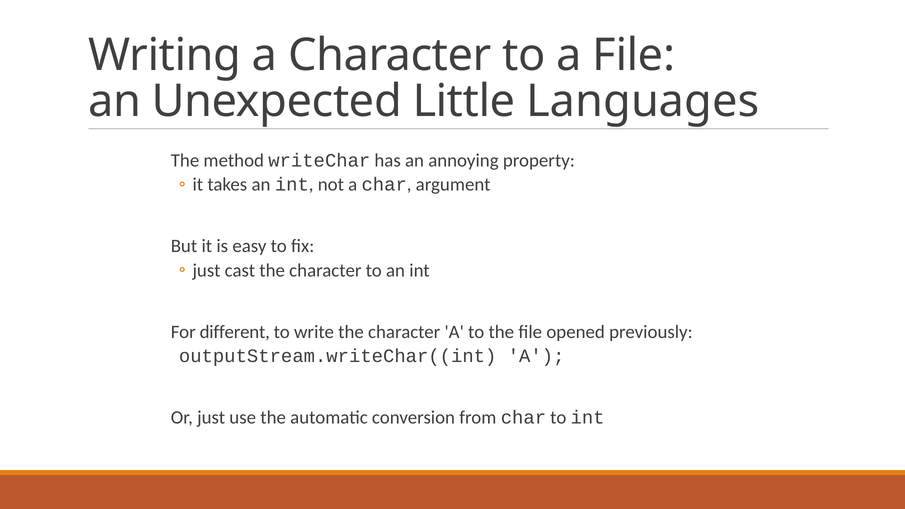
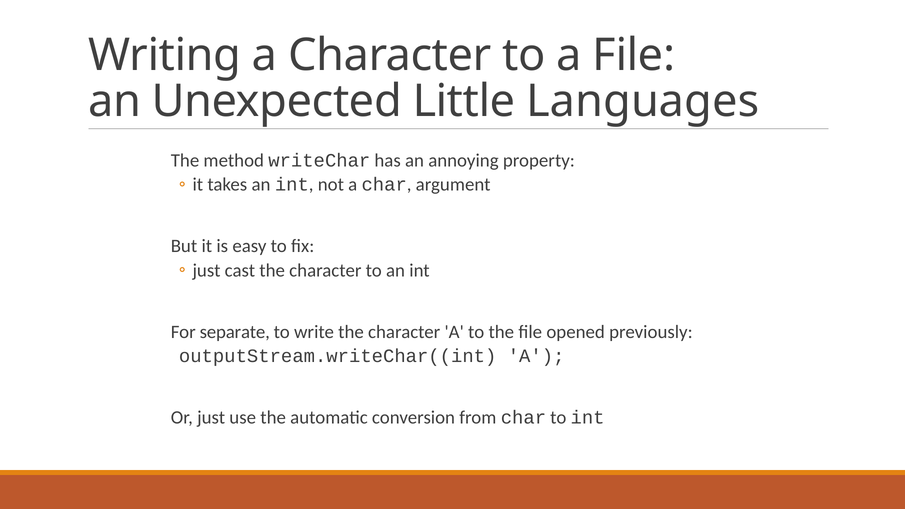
different: different -> separate (235, 332)
